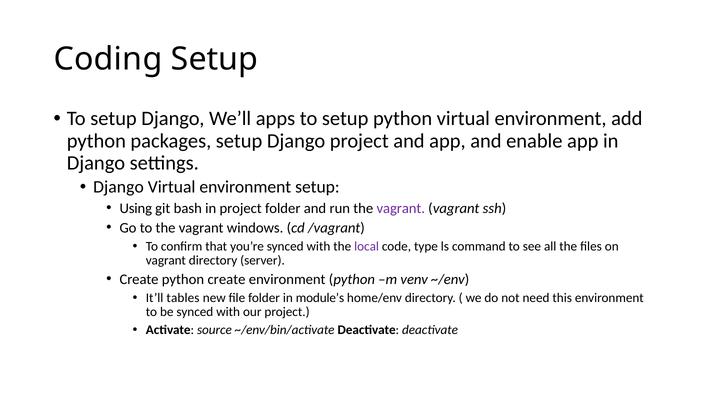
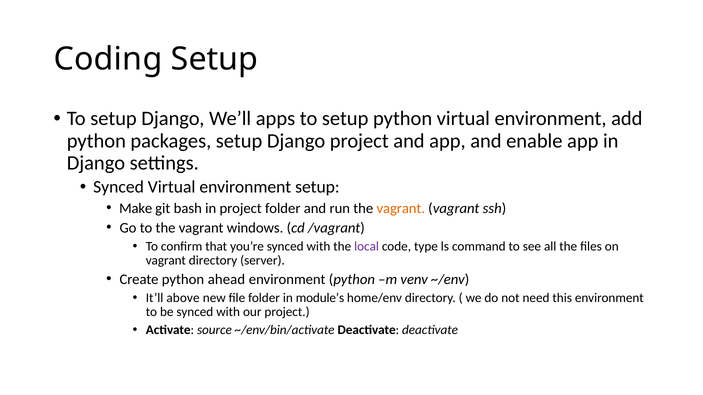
Django: Django -> Synced (119, 187)
Using: Using -> Make (136, 208)
vagrant colour: purple -> orange (401, 208)
python create: create -> ahead (226, 280)
tables: tables -> above (183, 298)
